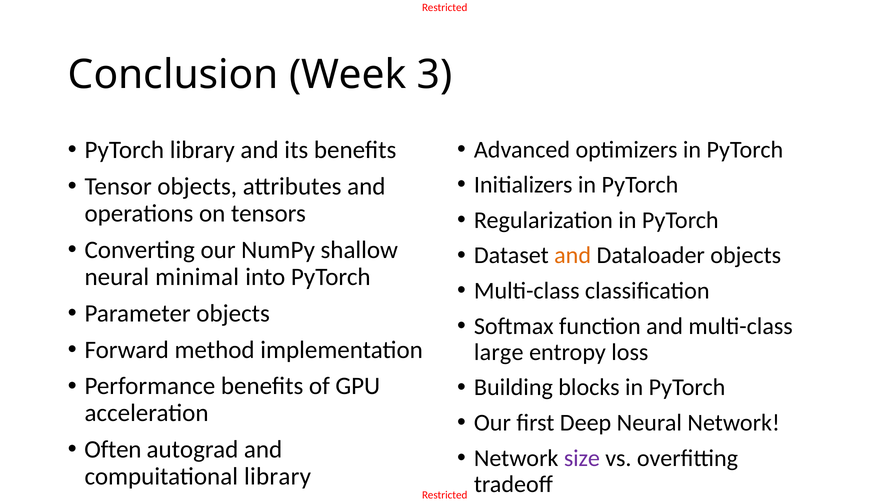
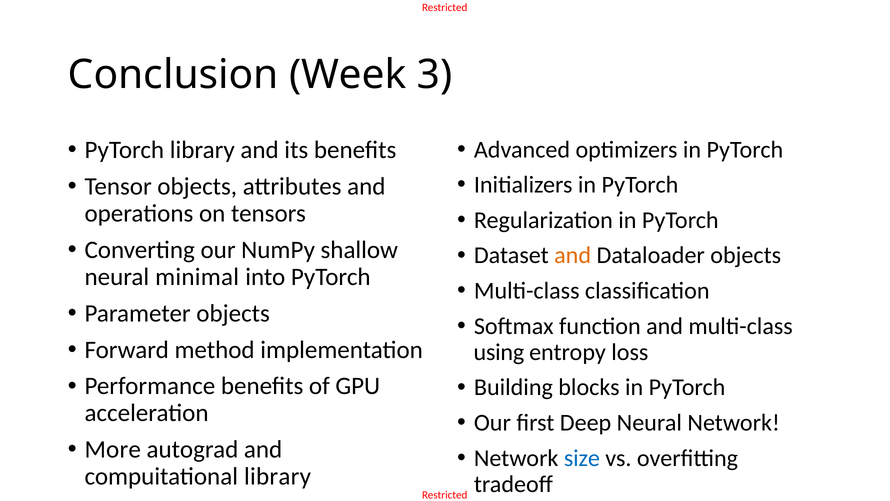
large: large -> using (499, 352)
Often: Often -> More (113, 449)
size colour: purple -> blue (582, 458)
